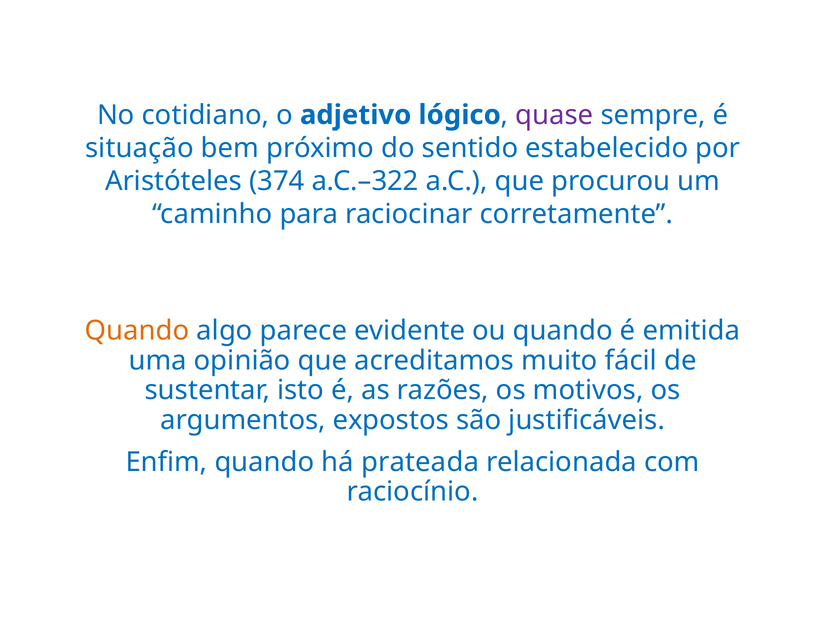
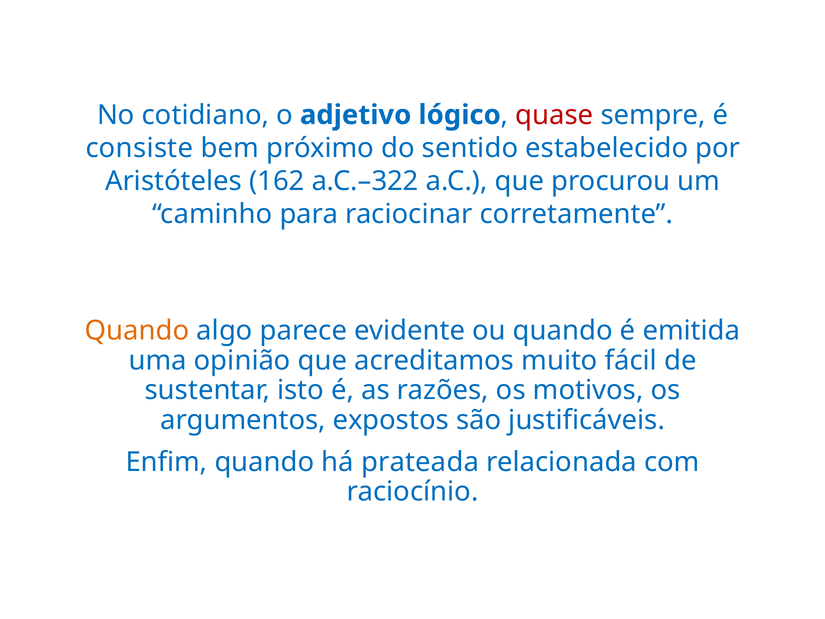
quase colour: purple -> red (554, 115)
situação: situação -> consiste (139, 148)
374: 374 -> 162 (277, 181)
